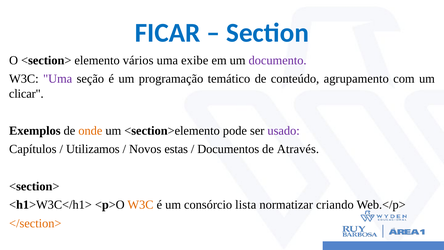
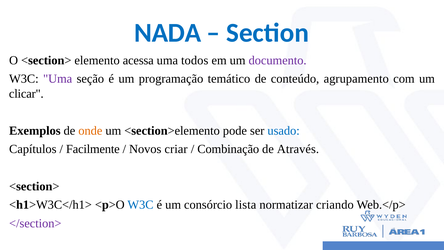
FICAR: FICAR -> NADA (168, 33)
vários: vários -> acessa (138, 60)
exibe: exibe -> todos (195, 60)
usado colour: purple -> blue (284, 131)
Utilizamos: Utilizamos -> Facilmente (93, 149)
estas: estas -> criar (176, 149)
Documentos: Documentos -> Combinação (228, 149)
W3C colour: orange -> blue (141, 205)
</section> colour: orange -> purple (35, 223)
